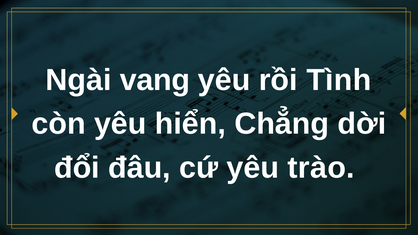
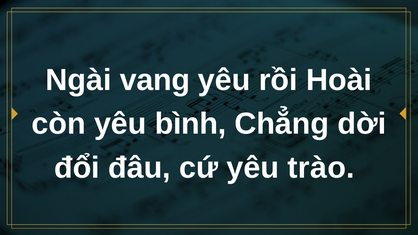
Tình: Tình -> Hoài (339, 80)
hiển: hiển -> bình (191, 124)
